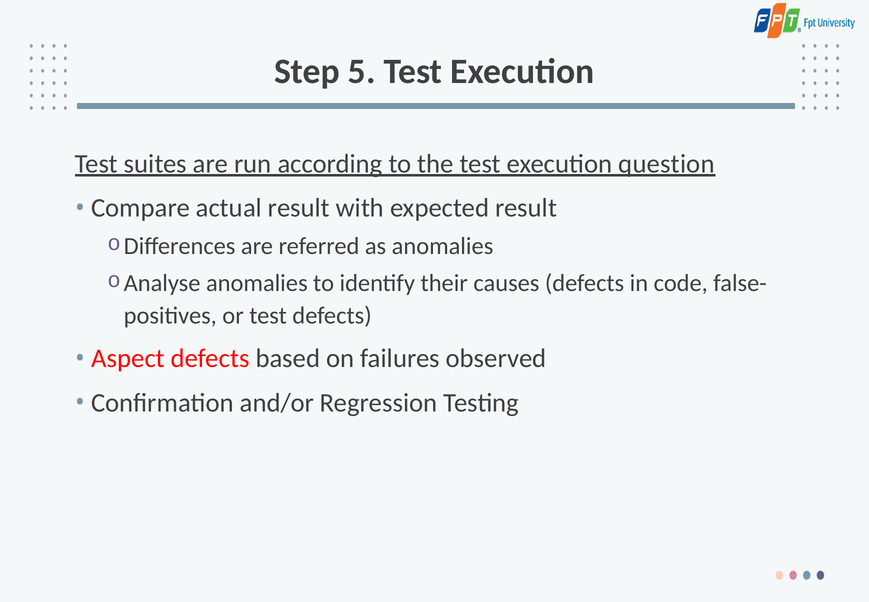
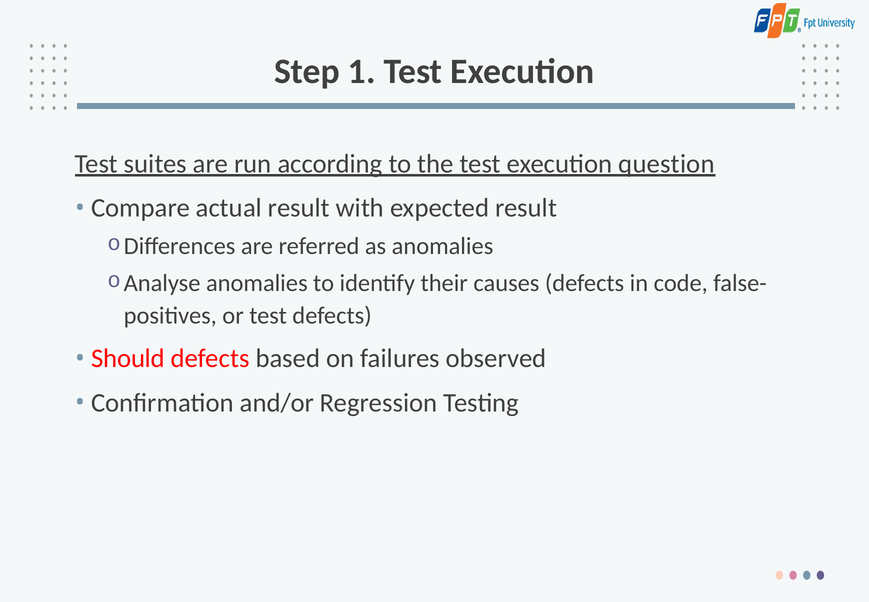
5: 5 -> 1 (362, 71)
Aspect: Aspect -> Should (128, 358)
